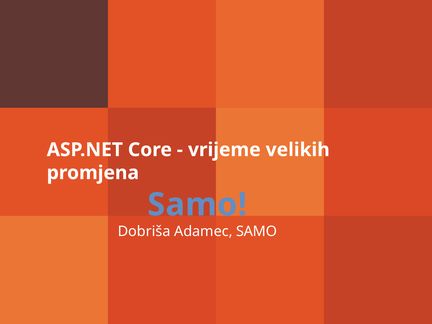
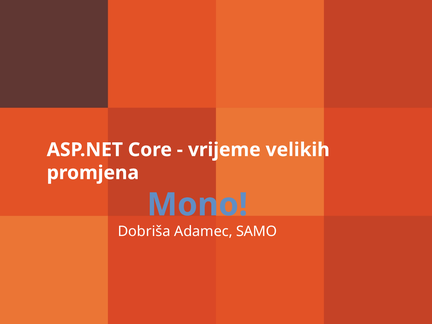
Samo: Samo -> Mono (197, 205)
